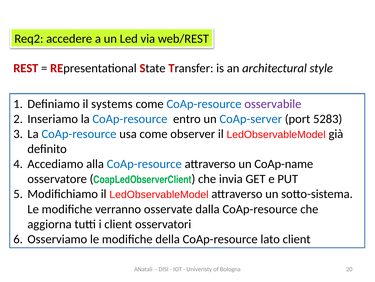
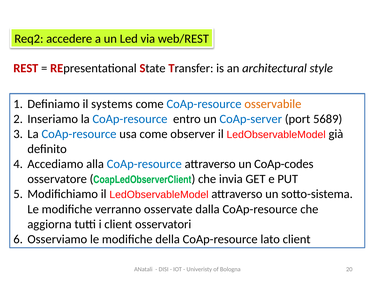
osservabile colour: purple -> orange (273, 104)
5283: 5283 -> 5689 (328, 119)
CoAp-name: CoAp-name -> CoAp-codes (284, 164)
